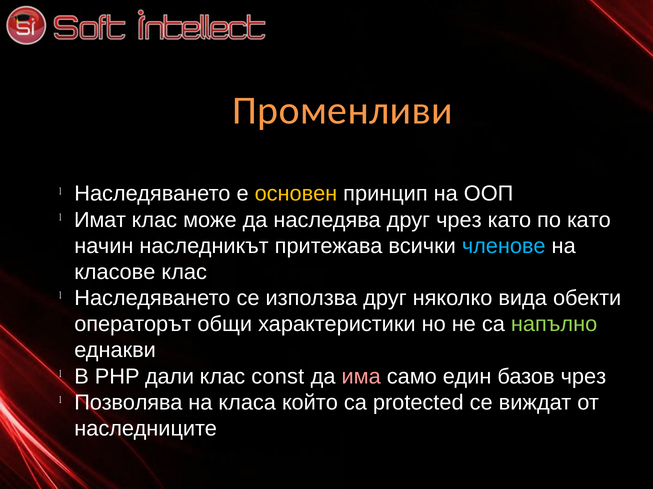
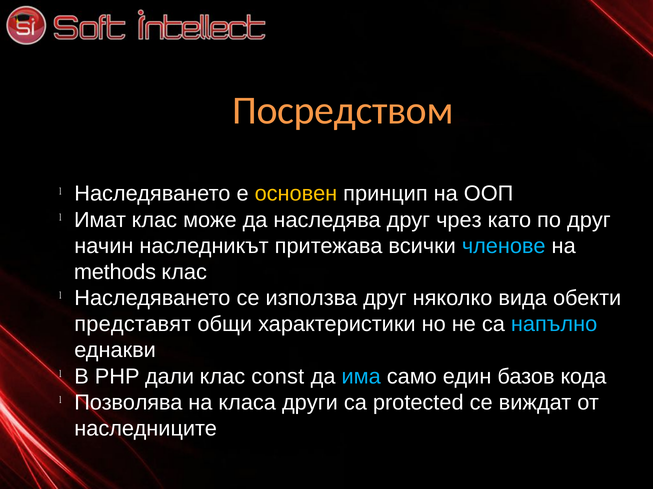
Променливи: Променливи -> Посредством (343, 111)
по като: като -> друг (589, 220)
класове: класове -> methods (115, 272)
операторът: операторът -> представят (133, 325)
напълно colour: light green -> light blue (554, 325)
има colour: pink -> light blue (361, 377)
базов чрез: чрез -> кода (584, 377)
който: който -> други (310, 403)
